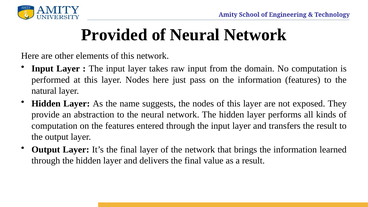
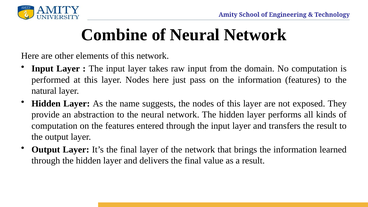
Provided: Provided -> Combine (114, 35)
